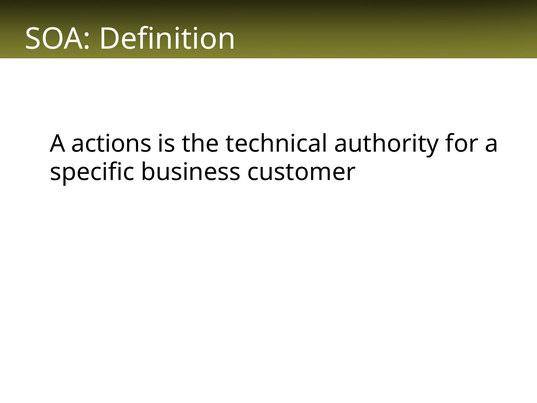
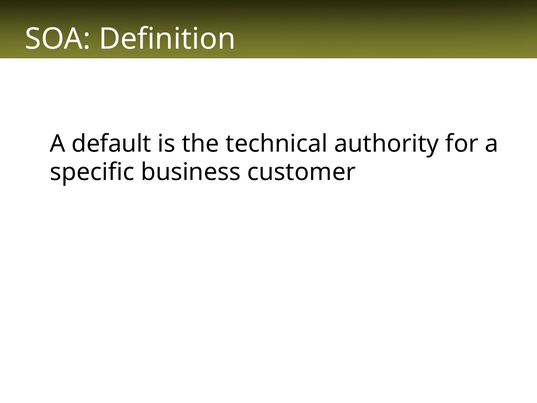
actions: actions -> default (112, 144)
